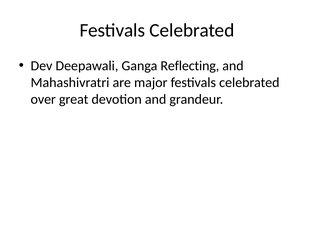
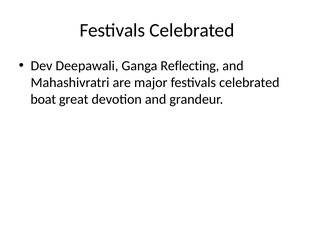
over: over -> boat (43, 99)
